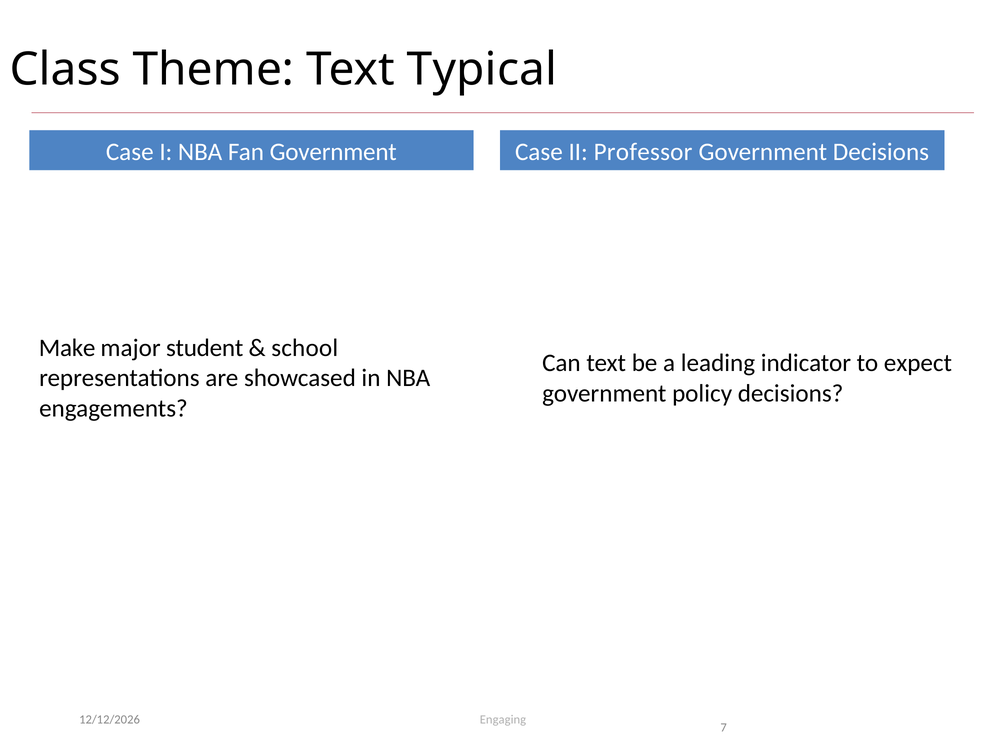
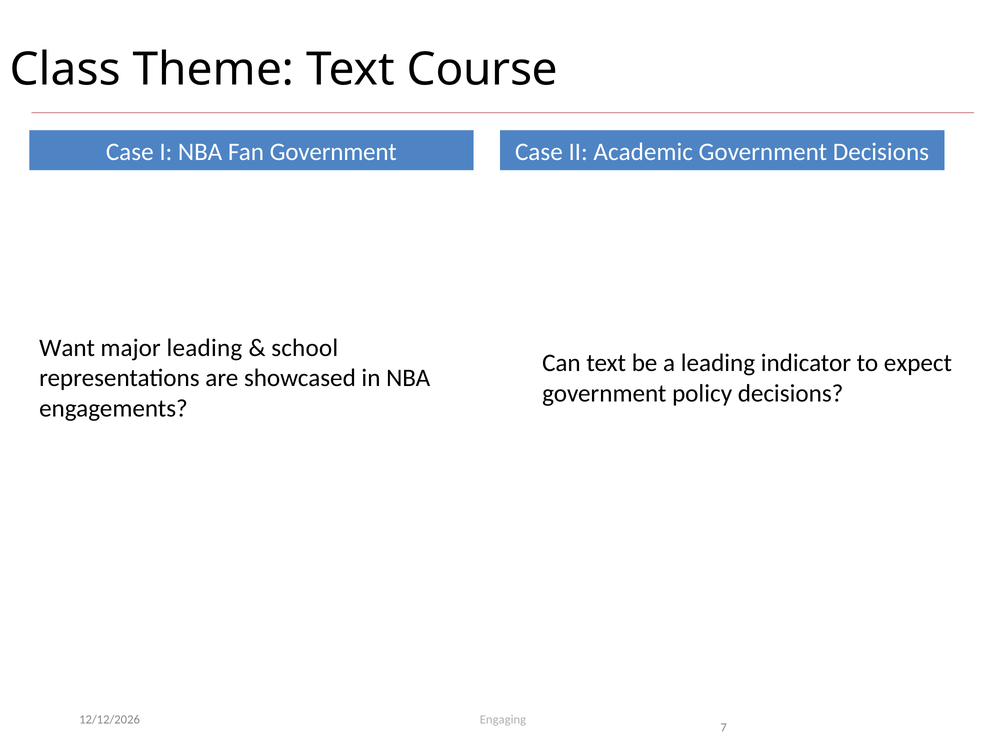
Typical: Typical -> Course (482, 70)
Professor: Professor -> Academic (643, 152)
Make: Make -> Want (67, 348)
major student: student -> leading (204, 348)
